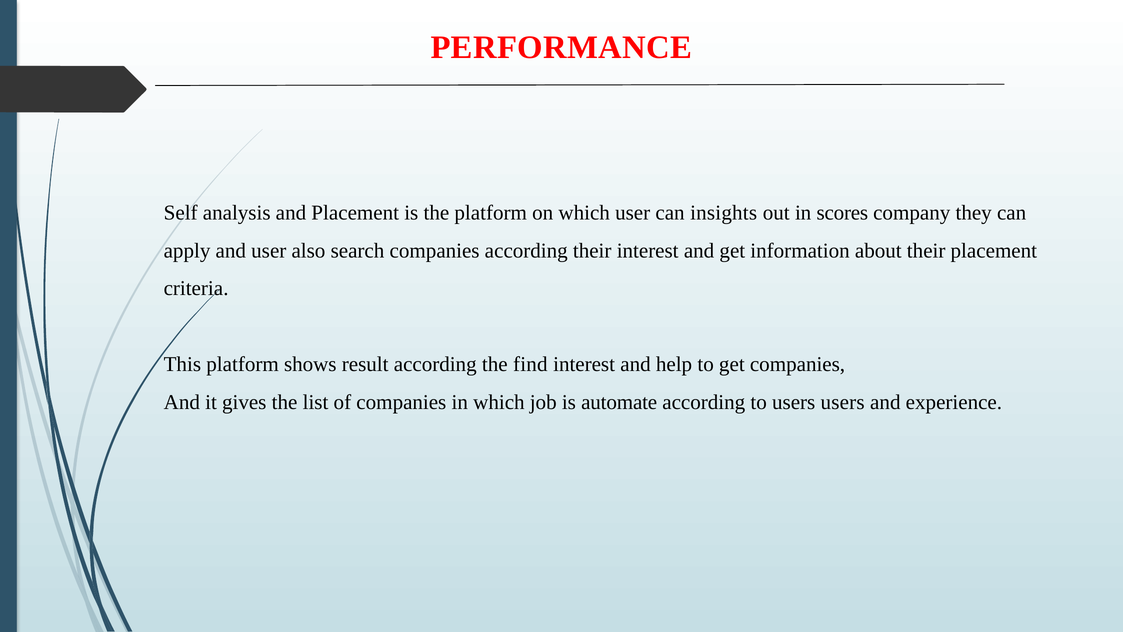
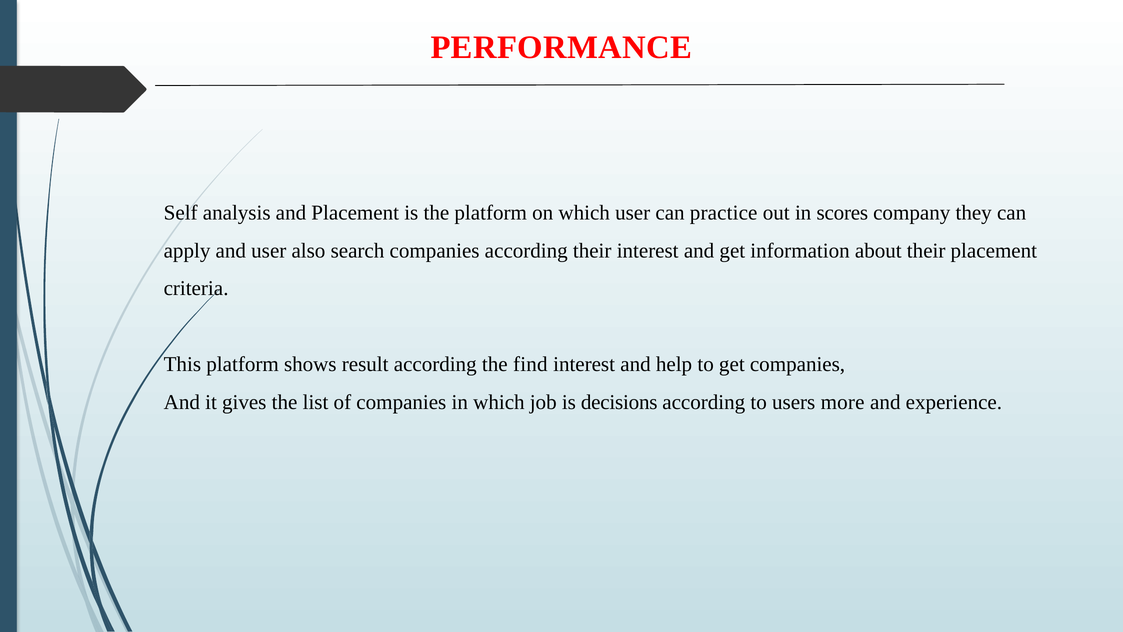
insights: insights -> practice (724, 213)
automate: automate -> decisions (619, 402)
users users: users -> more (843, 402)
